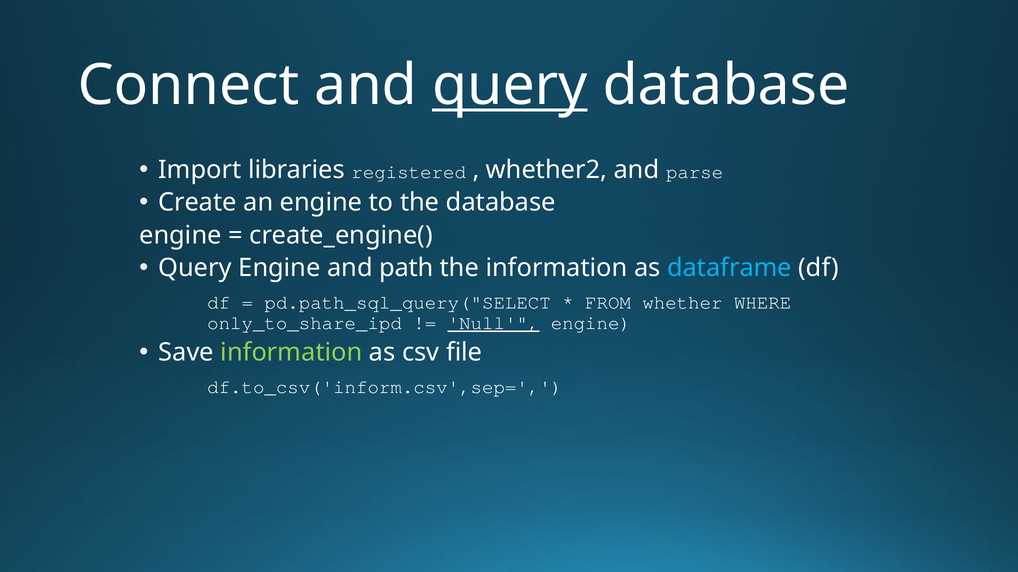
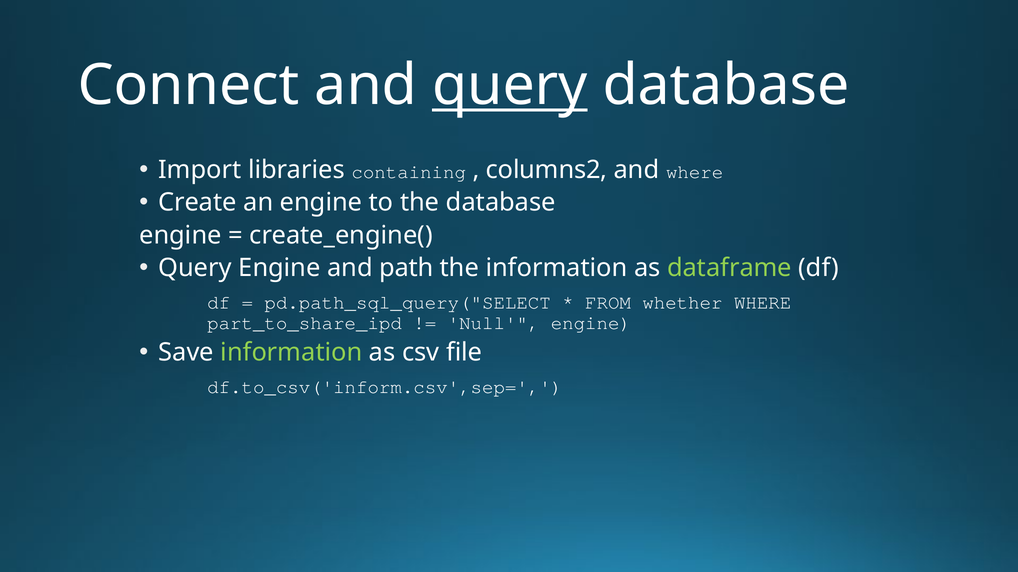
registered: registered -> containing (409, 172)
whether2: whether2 -> columns2 (547, 170)
and parse: parse -> where (695, 172)
dataframe colour: light blue -> light green (729, 268)
only_to_share_ipd: only_to_share_ipd -> part_to_share_ipd (305, 323)
Null underline: present -> none (494, 323)
